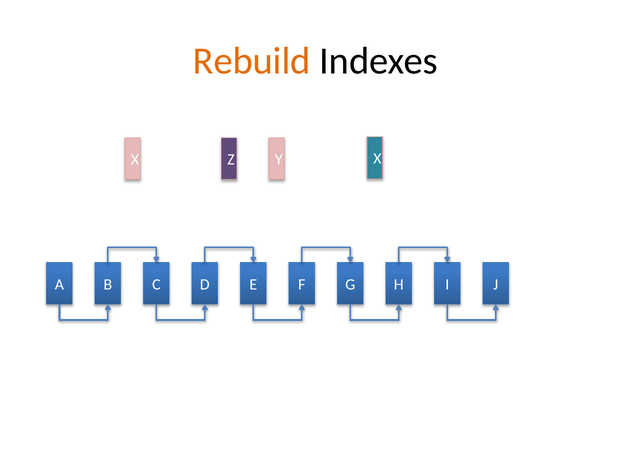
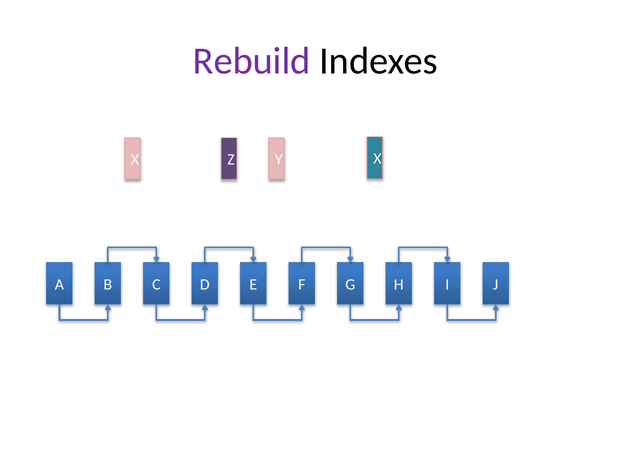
Rebuild colour: orange -> purple (252, 61)
